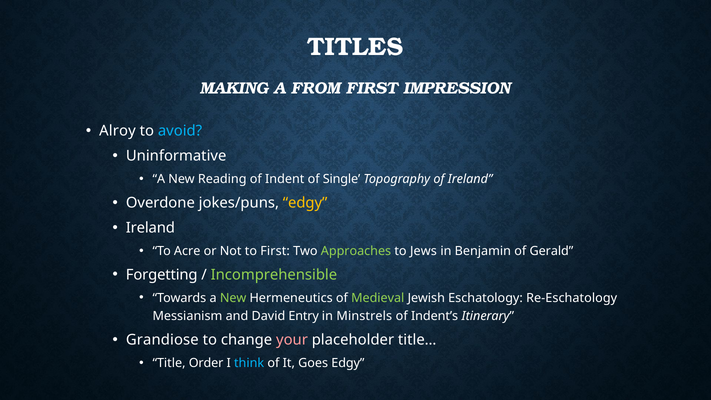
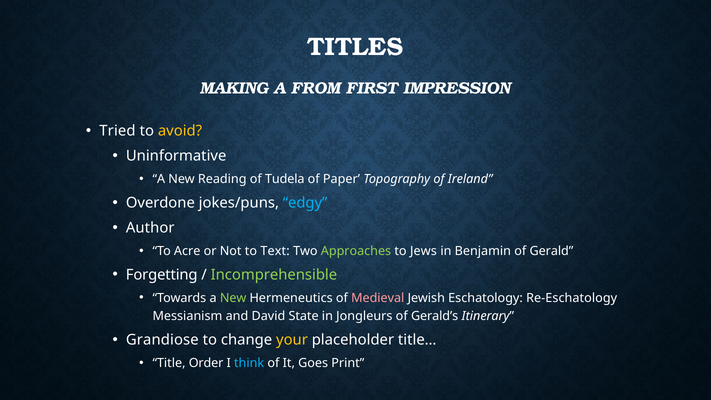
Alroy: Alroy -> Tried (117, 131)
avoid colour: light blue -> yellow (180, 131)
Indent: Indent -> Tudela (285, 179)
Single: Single -> Paper (341, 179)
edgy colour: yellow -> light blue (305, 203)
Ireland: Ireland -> Author (150, 228)
to First: First -> Text (275, 251)
Medieval colour: light green -> pink (378, 298)
Entry: Entry -> State (304, 316)
Minstrels: Minstrels -> Jongleurs (364, 316)
Indent’s: Indent’s -> Gerald’s (435, 316)
your colour: pink -> yellow (292, 340)
Goes Edgy: Edgy -> Print (348, 363)
